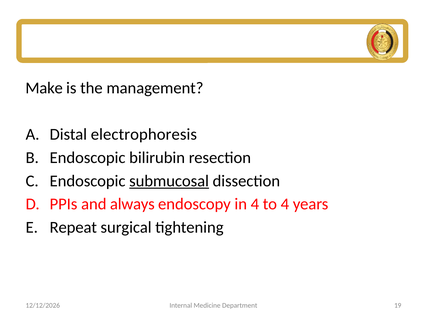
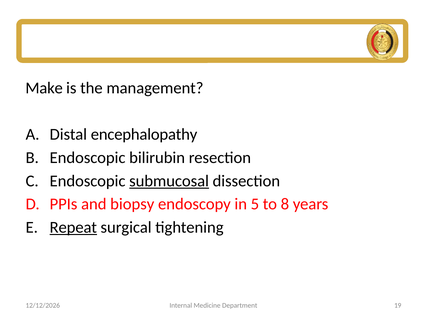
electrophoresis: electrophoresis -> encephalopathy (144, 135)
always: always -> biopsy (132, 204)
in 4: 4 -> 5 (255, 204)
to 4: 4 -> 8 (285, 204)
Repeat underline: none -> present (73, 228)
